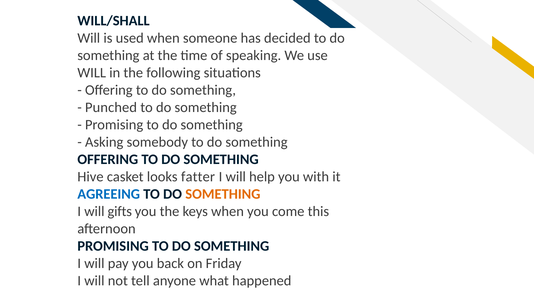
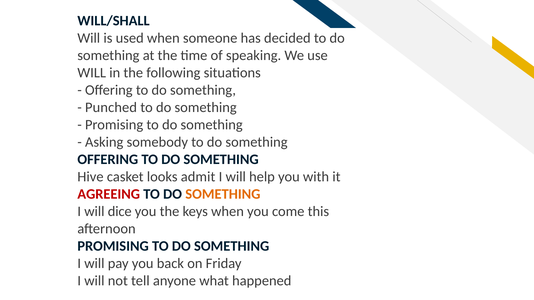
fatter: fatter -> admit (198, 177)
AGREEING colour: blue -> red (109, 194)
gifts: gifts -> dice (120, 212)
